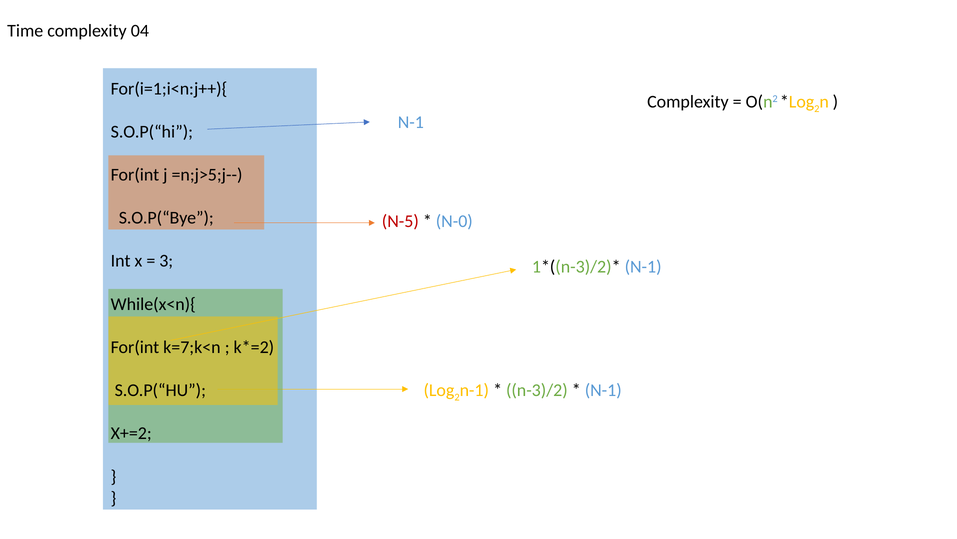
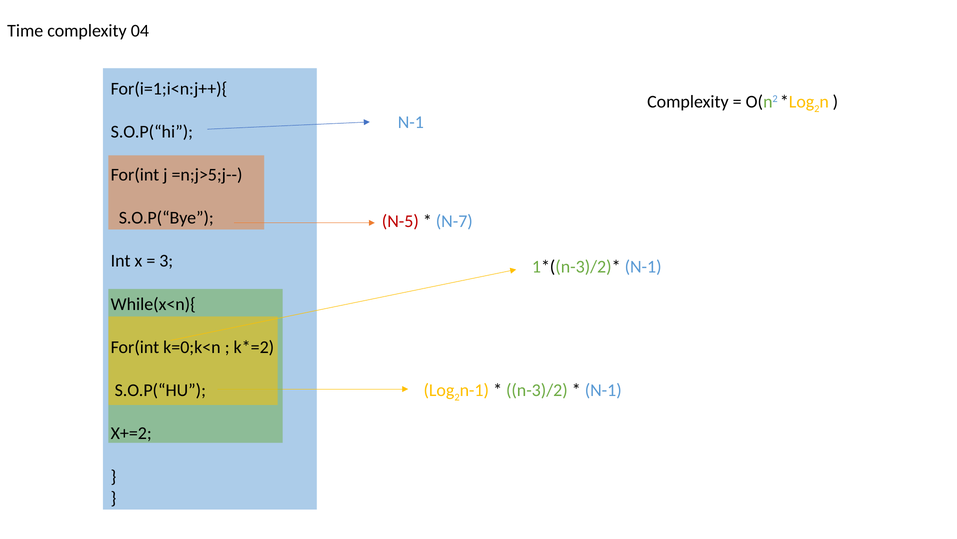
N-0: N-0 -> N-7 (454, 221)
k=7;k<n: k=7;k<n -> k=0;k<n (192, 347)
